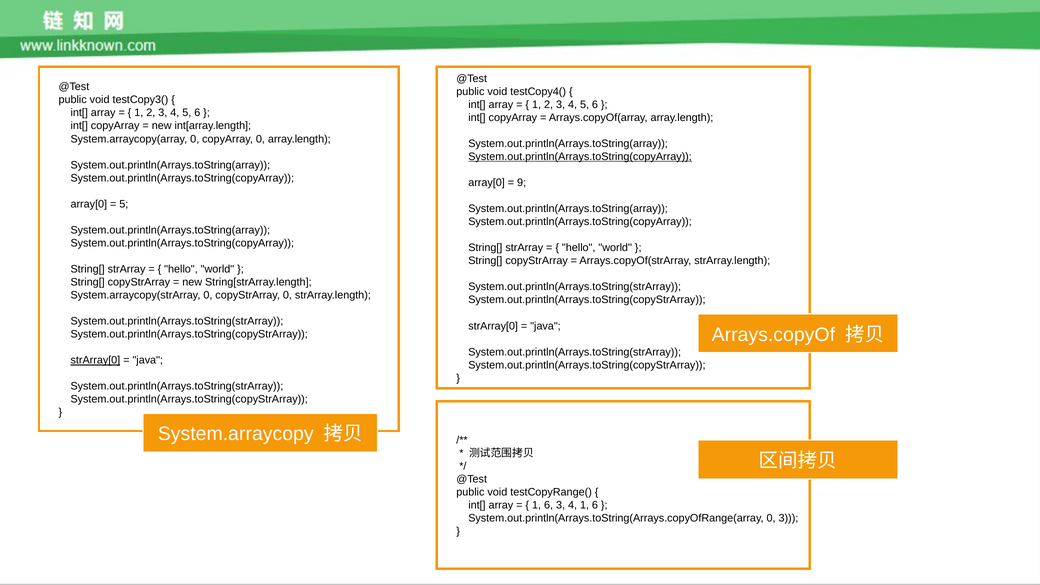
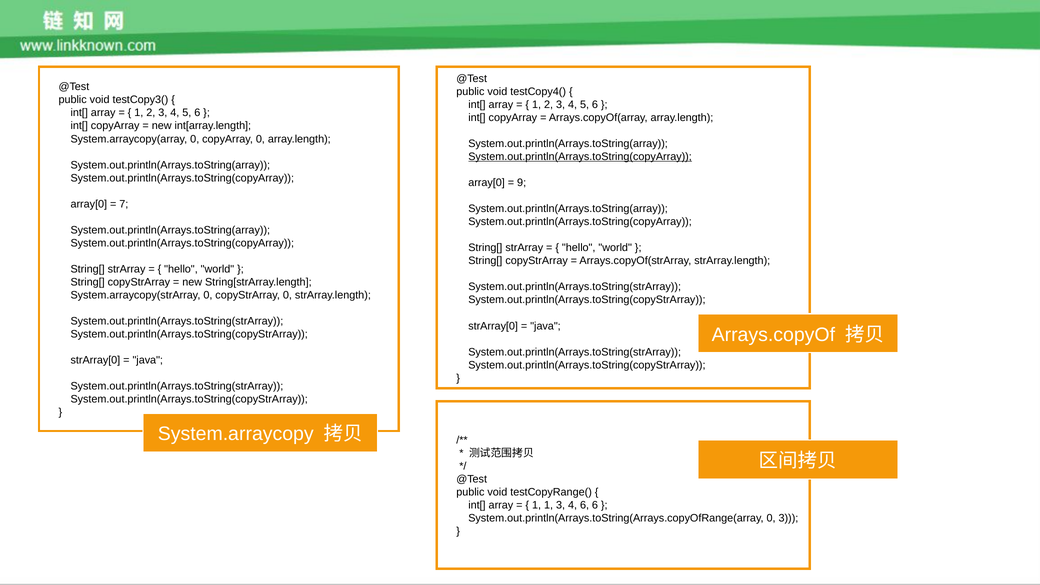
5: 5 -> 7 (124, 204)
strArray[0 underline: present -> none (95, 360)
6: 6 -> 1 (549, 505)
4 1: 1 -> 6 (585, 505)
